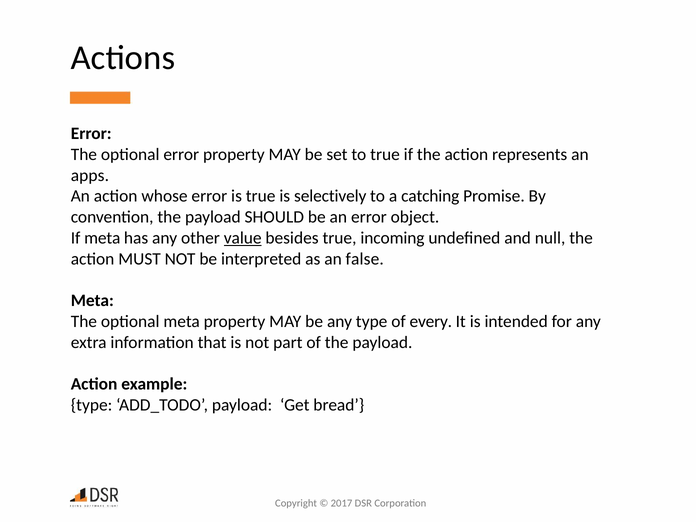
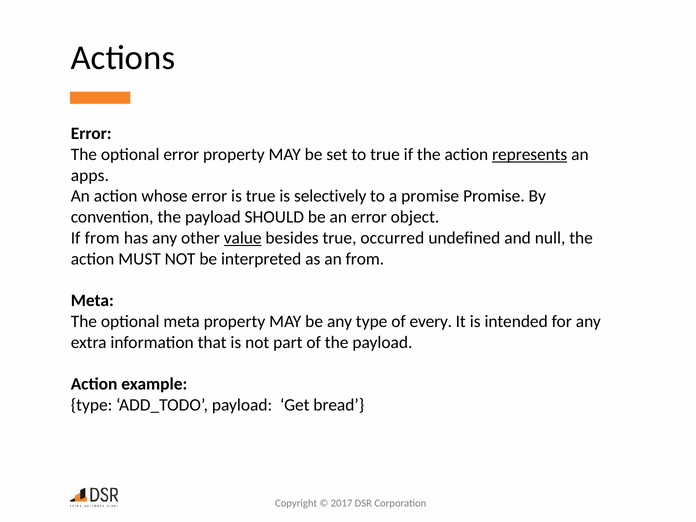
represents underline: none -> present (530, 154)
a catching: catching -> promise (430, 196)
If meta: meta -> from (102, 238)
incoming: incoming -> occurred (392, 238)
an false: false -> from (365, 259)
